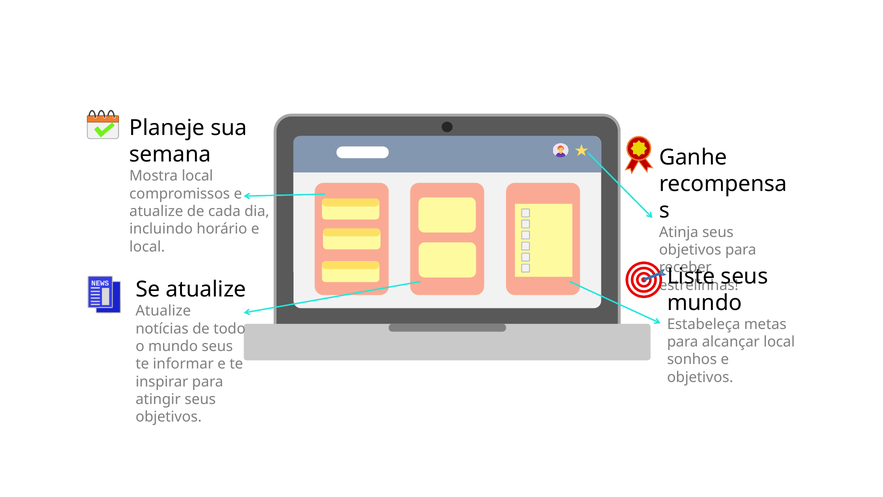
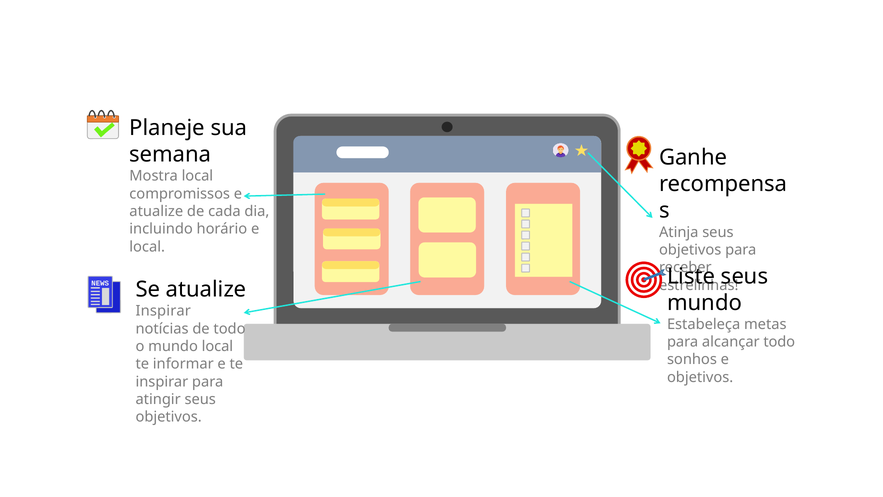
Atualize: Atualize -> Inspirar (163, 311)
alcançar local: local -> todo (779, 342)
mundo seus: seus -> local (217, 346)
